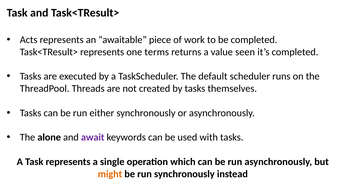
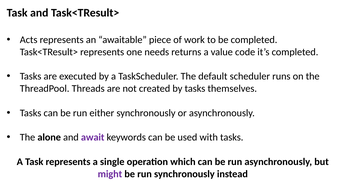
terms: terms -> needs (157, 52)
seen: seen -> code (245, 52)
might colour: orange -> purple (110, 174)
